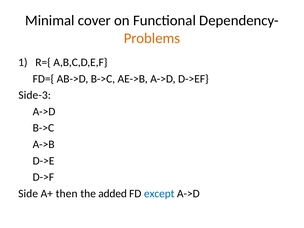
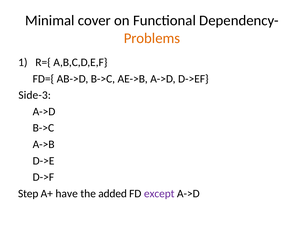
Side: Side -> Step (28, 194)
then: then -> have (67, 194)
except colour: blue -> purple (159, 194)
